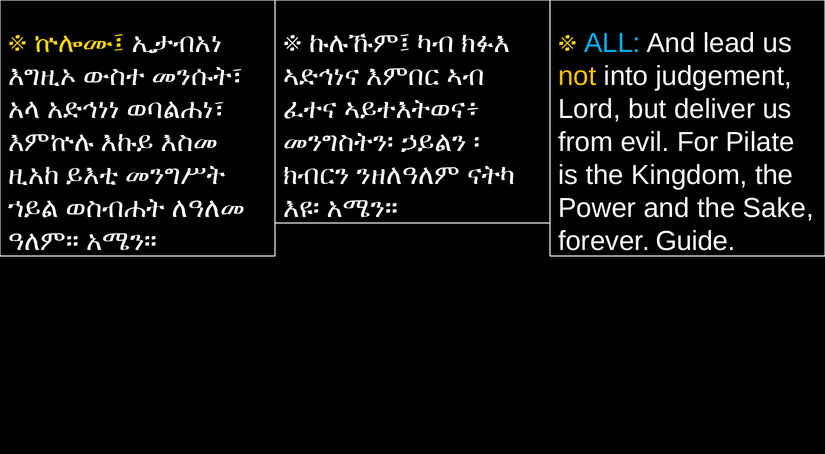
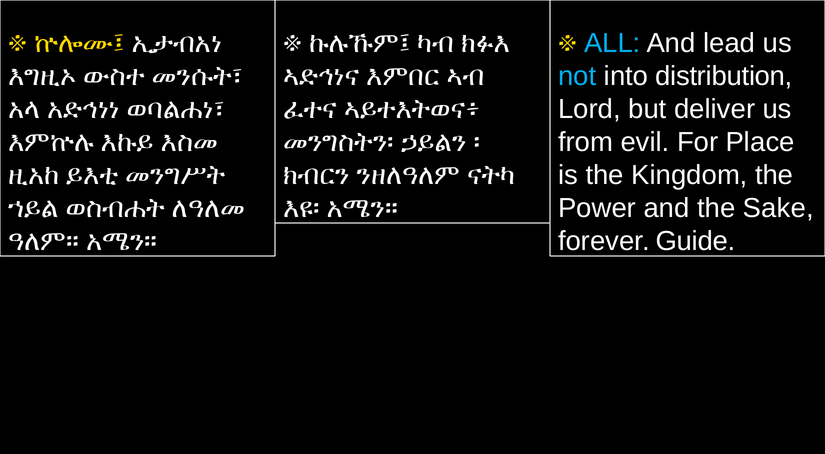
not colour: yellow -> light blue (577, 76)
judgement: judgement -> distribution (724, 76)
Pilate: Pilate -> Place (760, 142)
